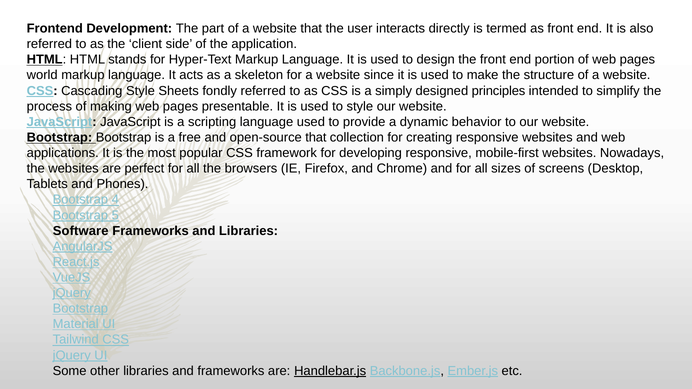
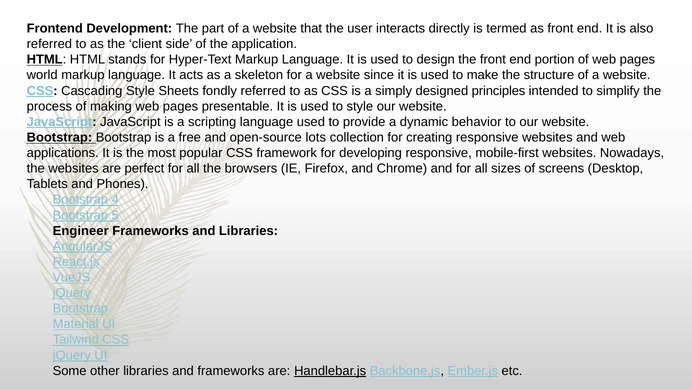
open-source that: that -> lots (316, 138)
Software: Software -> Engineer (81, 231)
